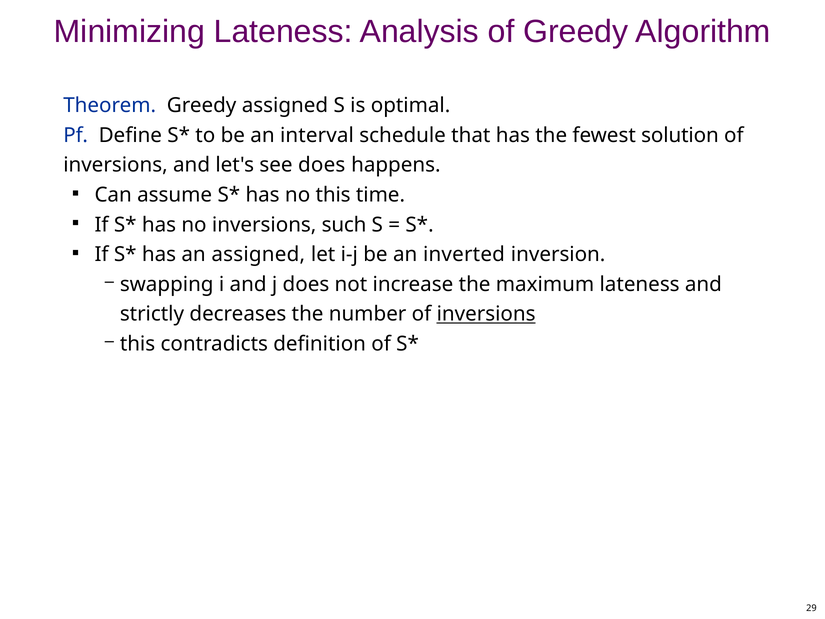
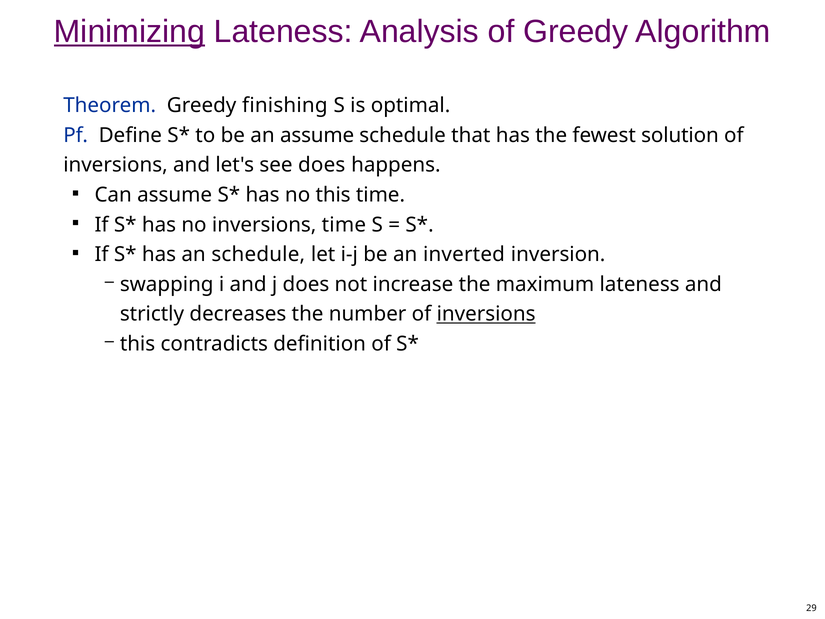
Minimizing underline: none -> present (129, 32)
Greedy assigned: assigned -> finishing (285, 106)
an interval: interval -> assume (317, 135)
inversions such: such -> time (344, 225)
an assigned: assigned -> schedule (258, 254)
